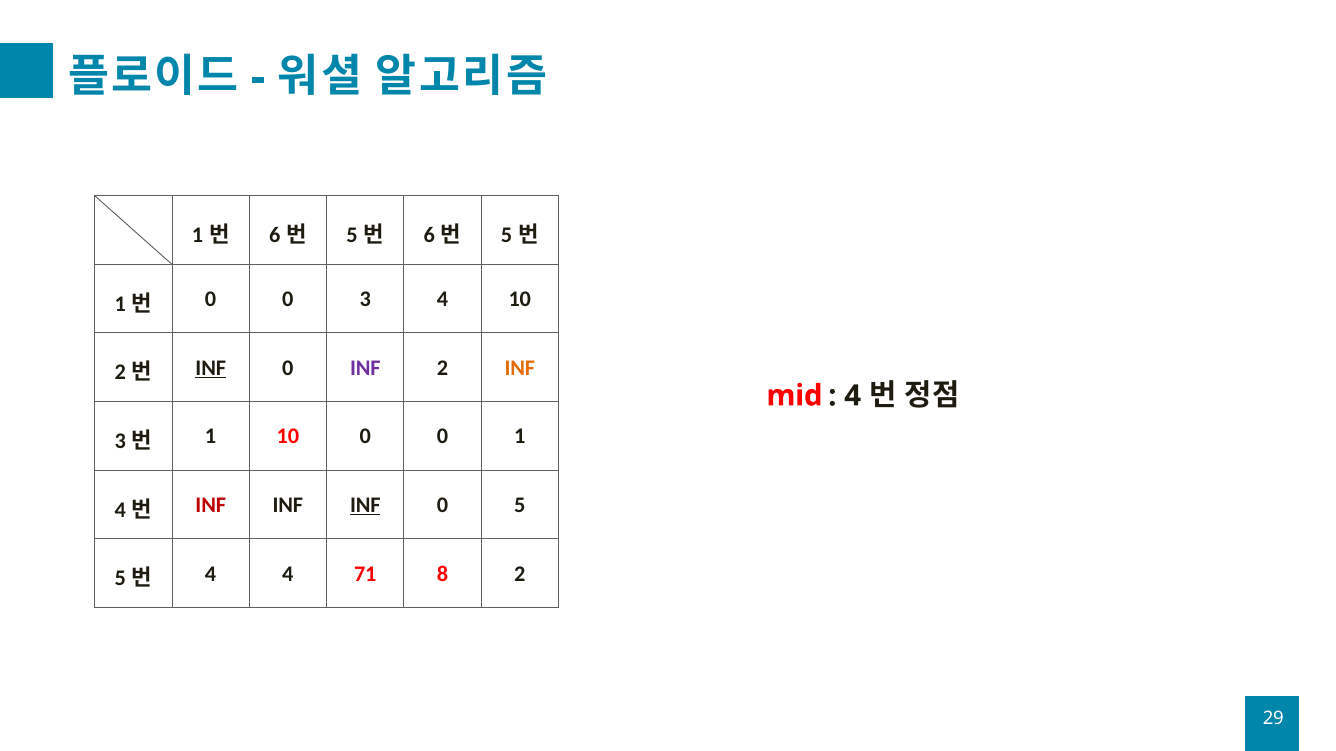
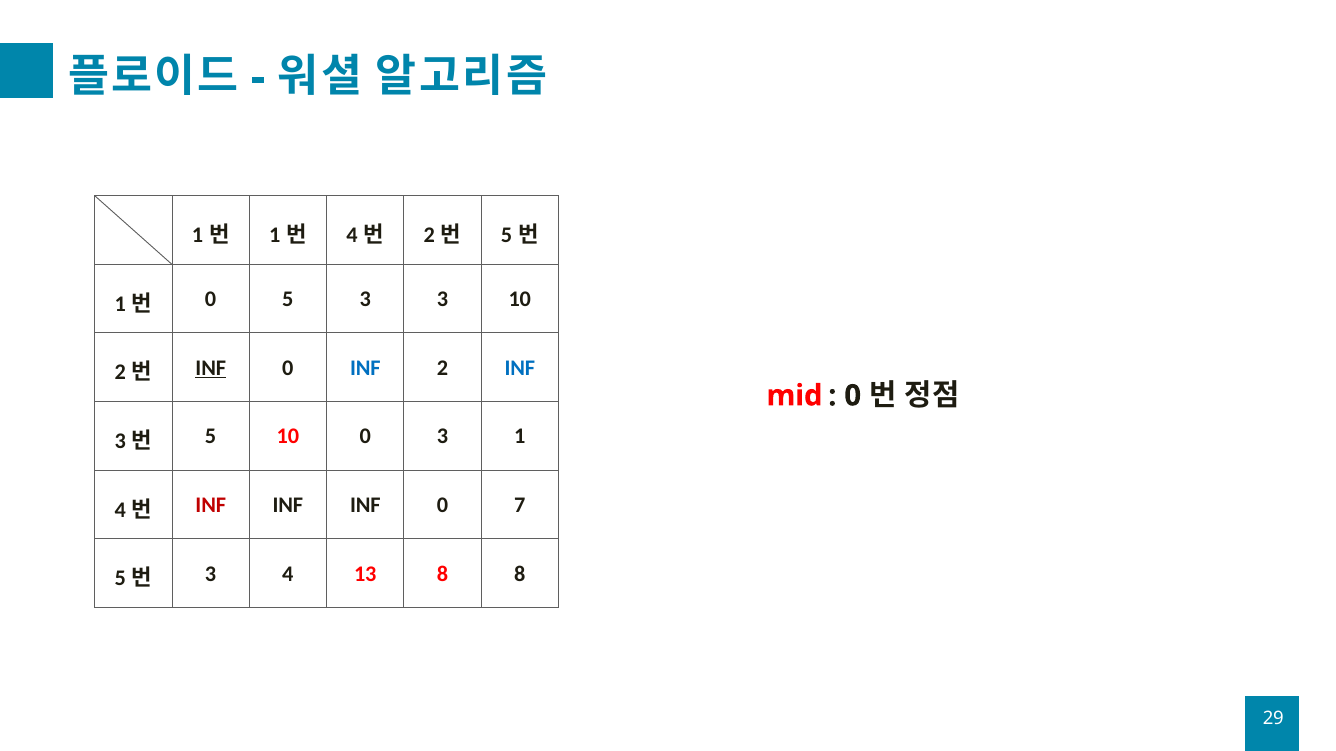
6: 6 -> 1 (275, 235)
5: 5 -> 4 (352, 235)
6: 6 -> 2 (429, 235)
0: 0 -> 5 (288, 299)
3 4: 4 -> 3 (442, 299)
INF colour: purple -> blue (365, 368)
INF colour: orange -> blue (520, 368)
mid 4: 4 -> 0 (853, 396)
1: 1 -> 5 (211, 437)
10 0 0: 0 -> 3 (442, 437)
INF underline: present -> none (365, 505)
0 5: 5 -> 7 (520, 505)
4: 4 -> 3 (211, 574)
71: 71 -> 13 (365, 574)
8 2: 2 -> 8 (520, 574)
